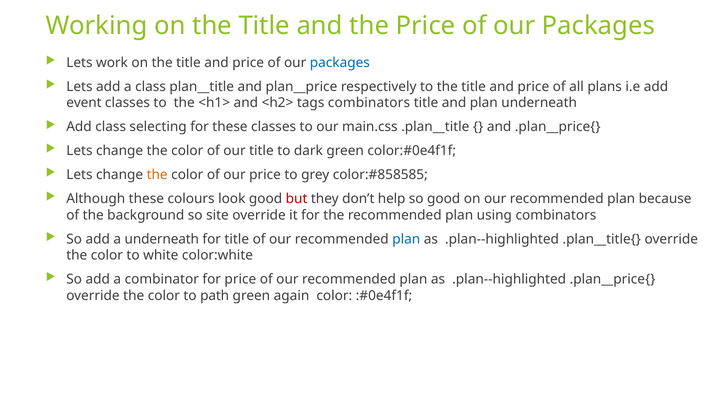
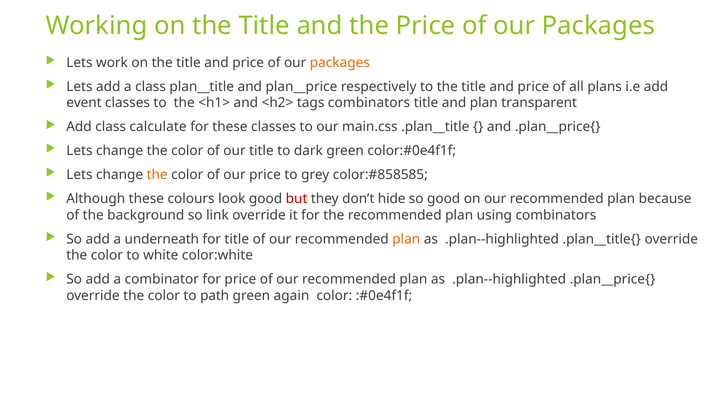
packages colour: blue -> orange (340, 63)
plan underneath: underneath -> transparent (539, 103)
selecting: selecting -> calculate (158, 127)
help: help -> hide (392, 199)
site: site -> link (217, 215)
plan colour: blue -> orange (406, 239)
